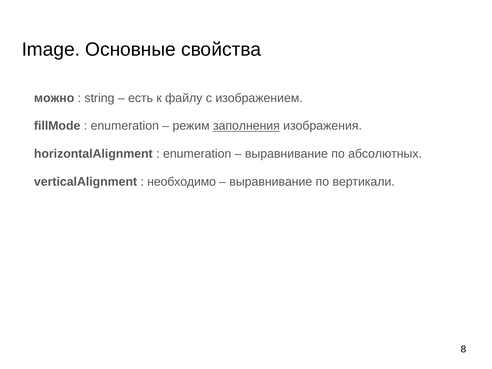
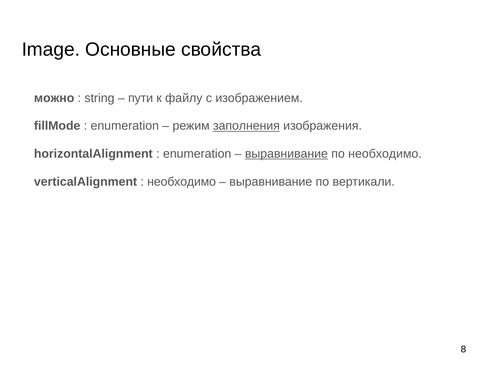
есть: есть -> пути (141, 98)
выравнивание underline: none -> present (286, 154)
по абсолютных: абсолютных -> необходимо (385, 154)
